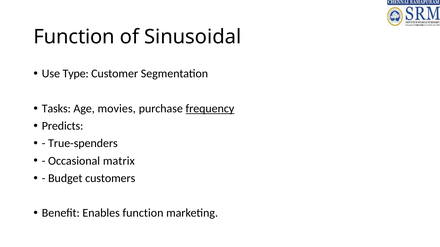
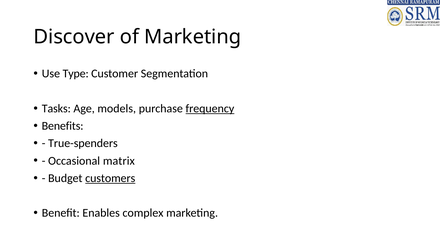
Function: Function -> Discover (74, 37)
of Sinusoidal: Sinusoidal -> Marketing (193, 37)
movies: movies -> models (117, 109)
Predicts: Predicts -> Benefits (63, 126)
customers underline: none -> present (110, 179)
Enables function: function -> complex (143, 213)
